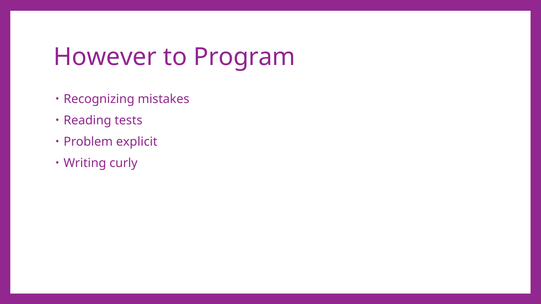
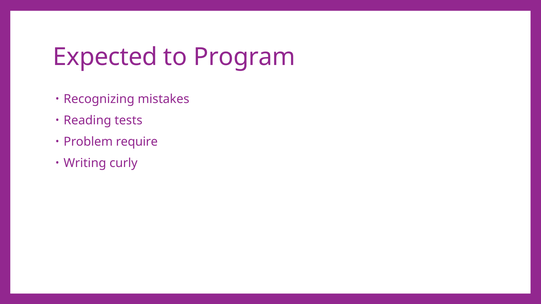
However: However -> Expected (105, 57)
explicit: explicit -> require (137, 142)
